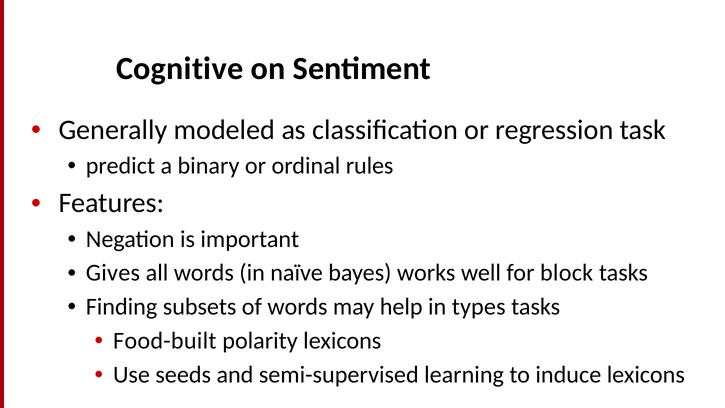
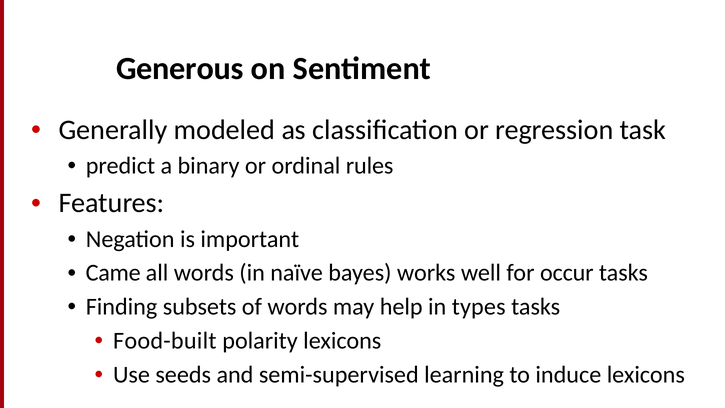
Cognitive: Cognitive -> Generous (180, 68)
Gives: Gives -> Came (113, 273)
block: block -> occur (567, 273)
